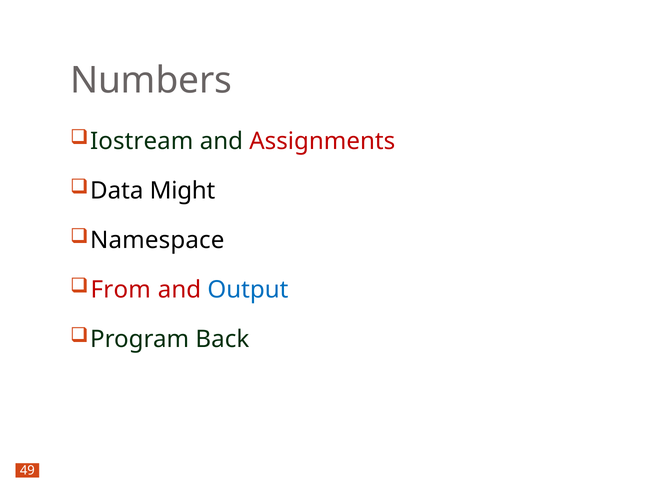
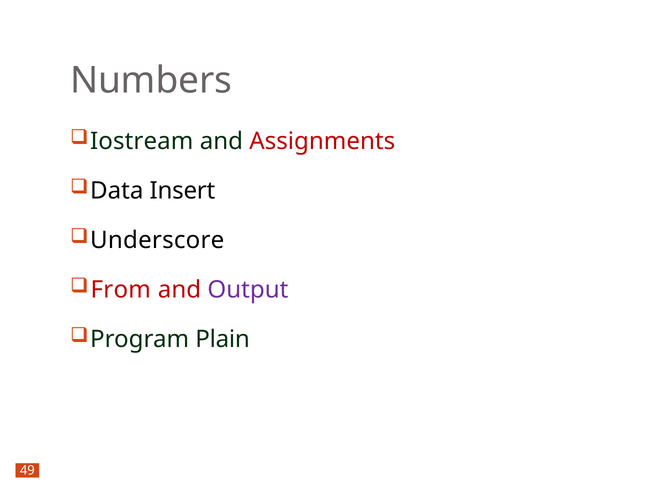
Might: Might -> Insert (182, 191)
Namespace: Namespace -> Underscore (157, 240)
Output colour: blue -> purple (248, 290)
Back: Back -> Plain (223, 339)
